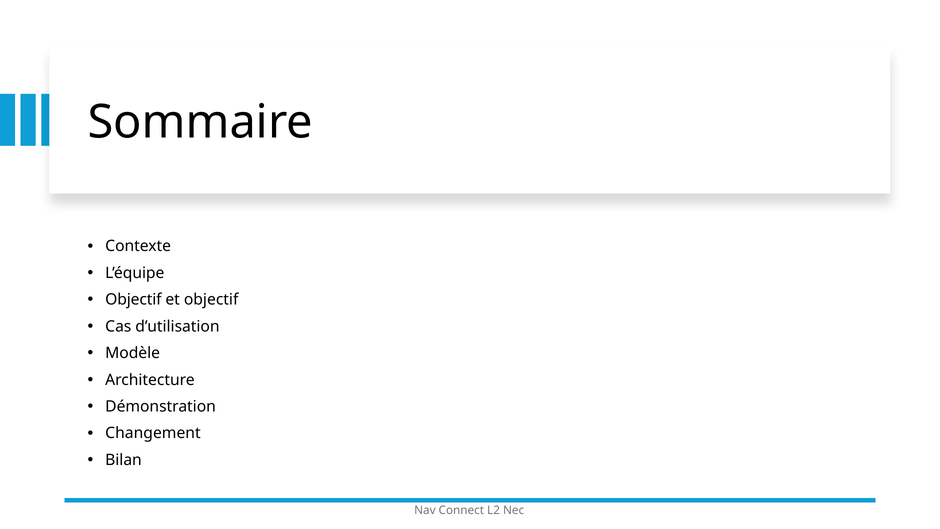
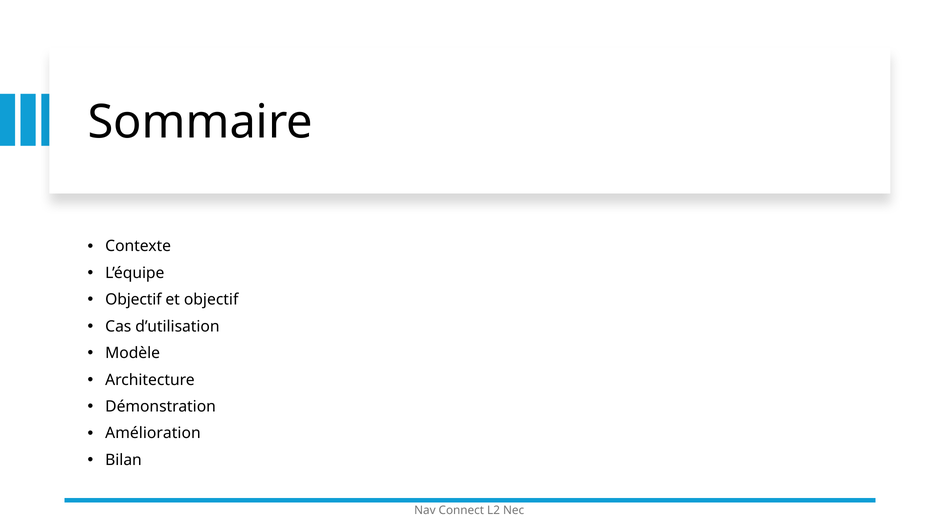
Changement: Changement -> Amélioration (153, 433)
